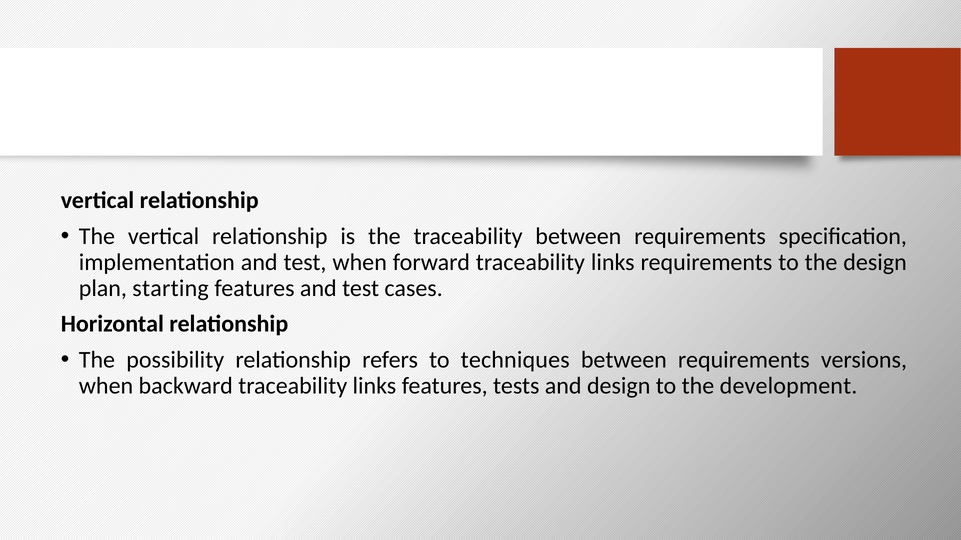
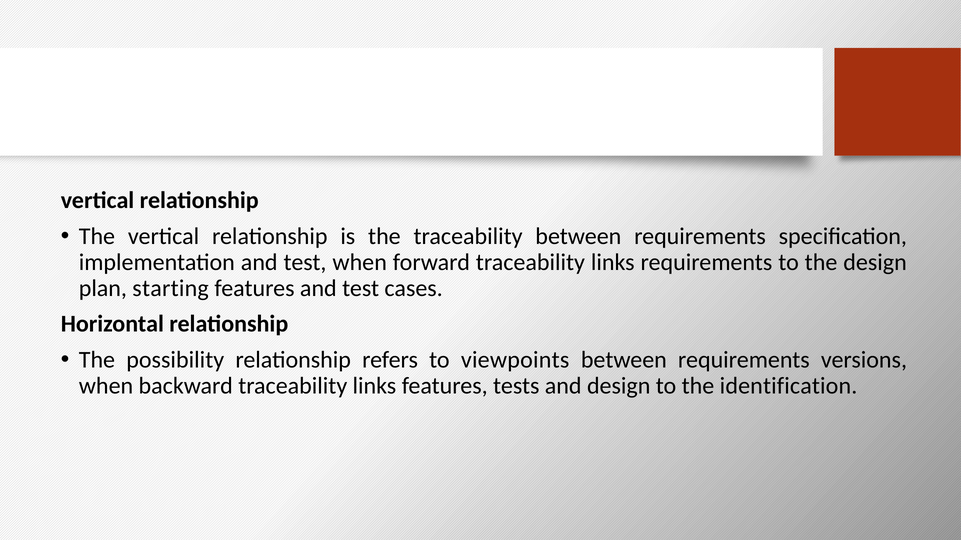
techniques: techniques -> viewpoints (515, 360)
development: development -> identification (789, 386)
